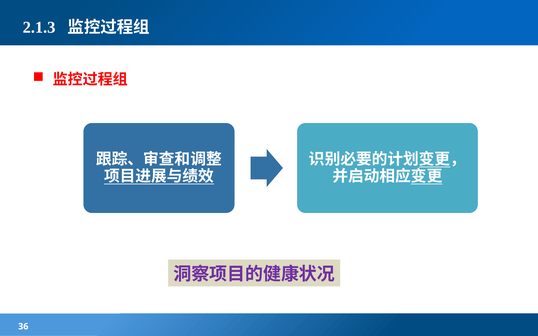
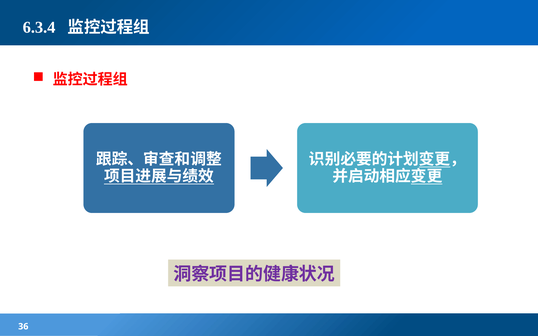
2.1.3: 2.1.3 -> 6.3.4 (39, 27)
